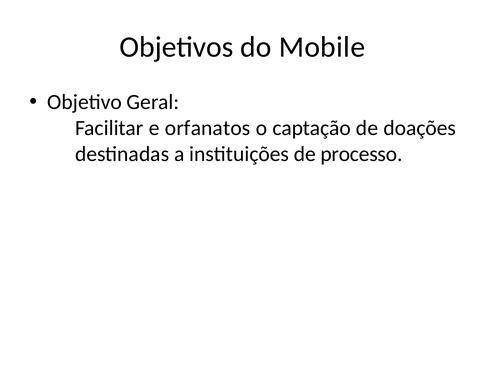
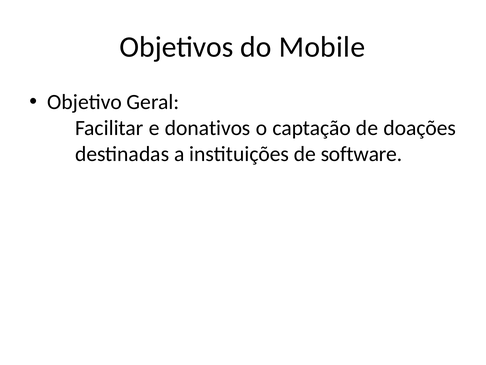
orfanatos: orfanatos -> donativos (208, 128)
processo: processo -> software (361, 154)
